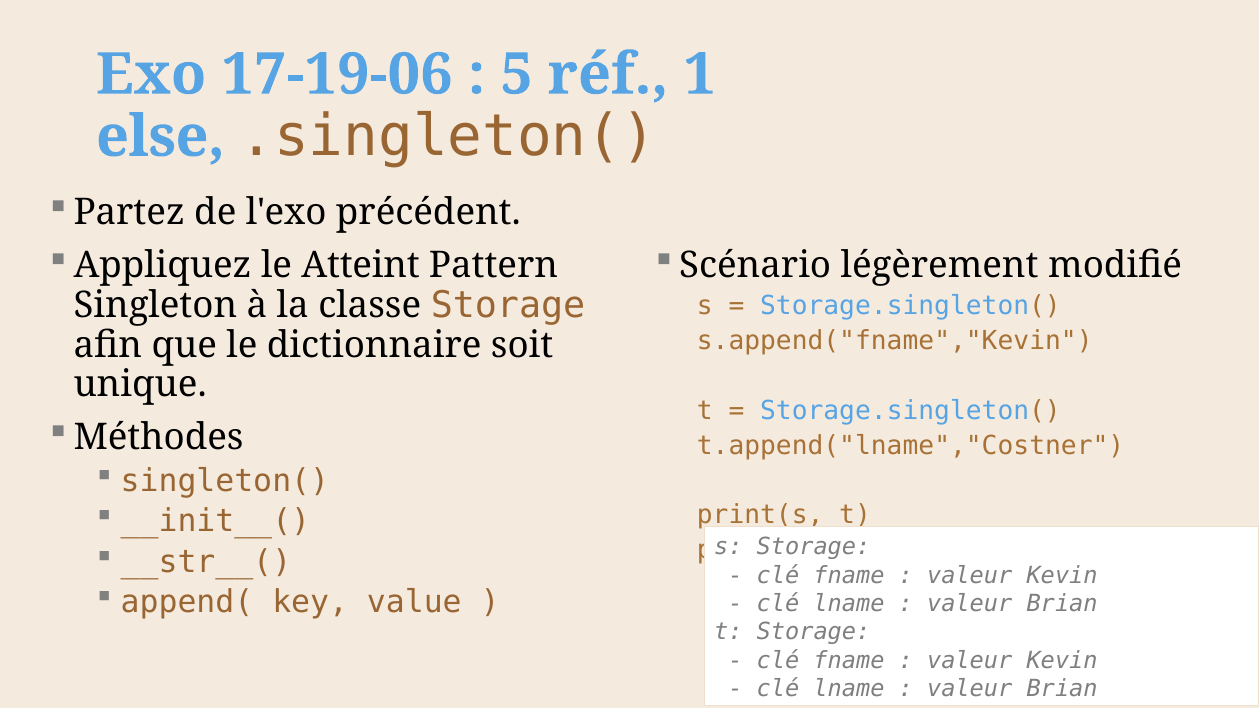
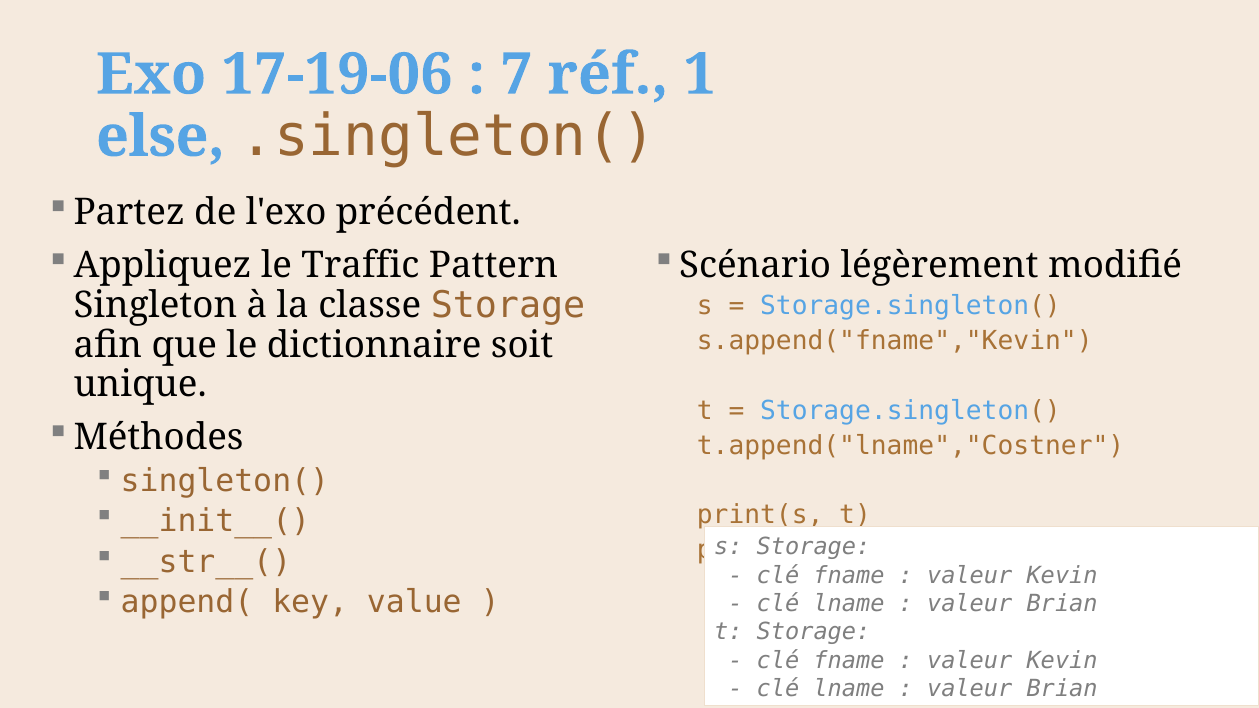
5: 5 -> 7 (517, 75)
Atteint: Atteint -> Traffic (360, 266)
